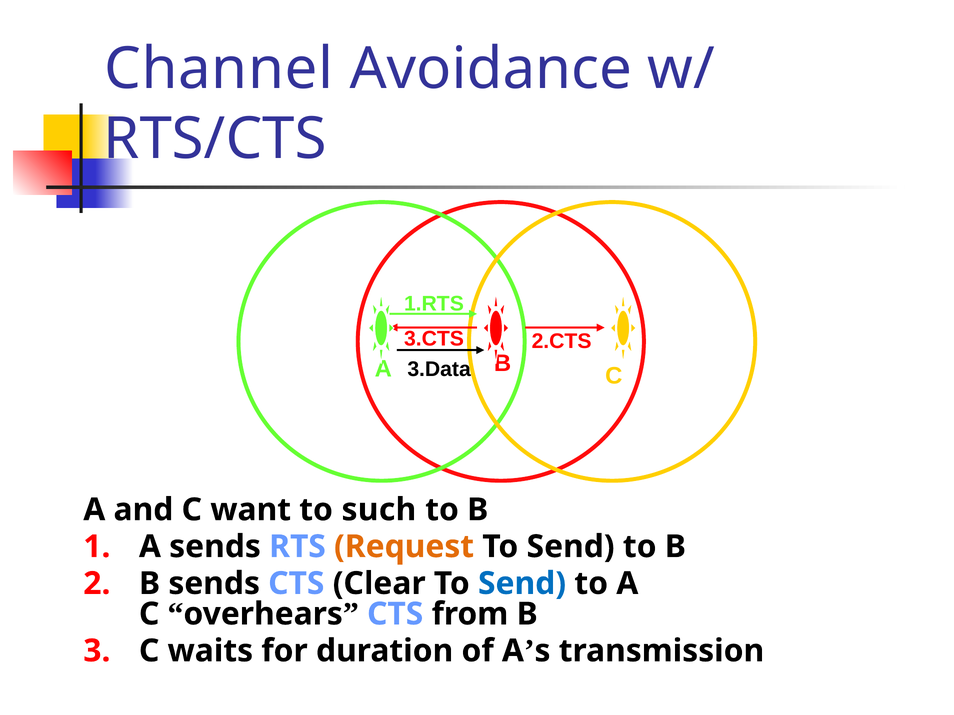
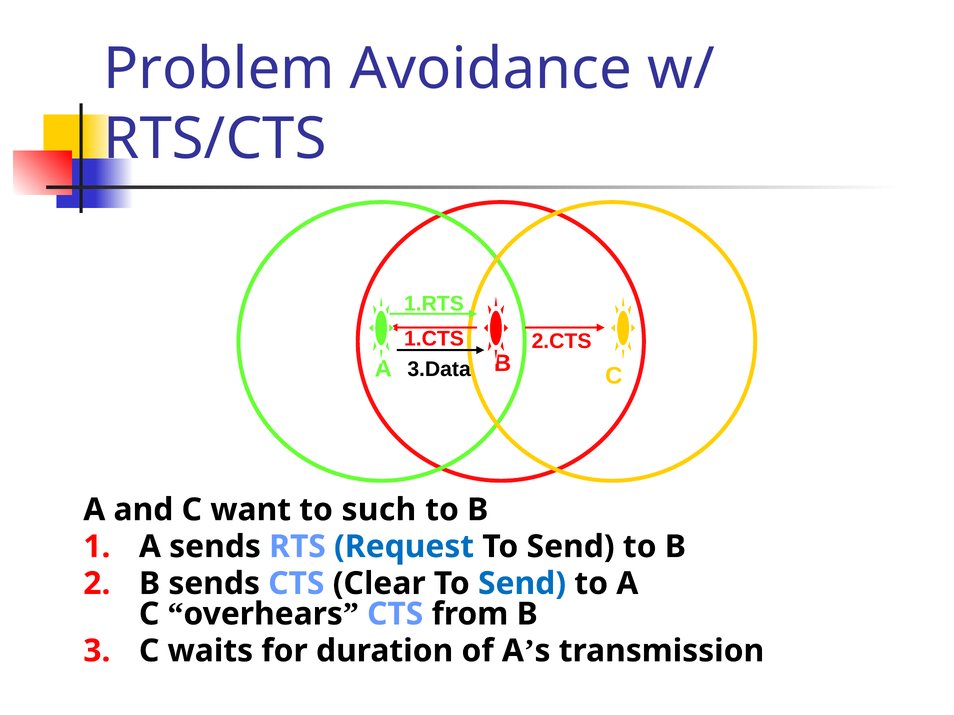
Channel: Channel -> Problem (219, 69)
3.CTS: 3.CTS -> 1.CTS (434, 339)
Request colour: orange -> blue (404, 547)
